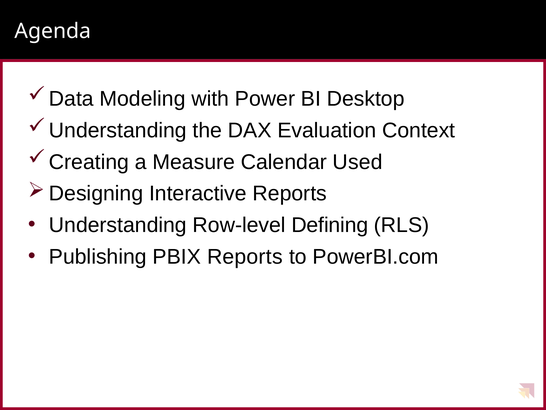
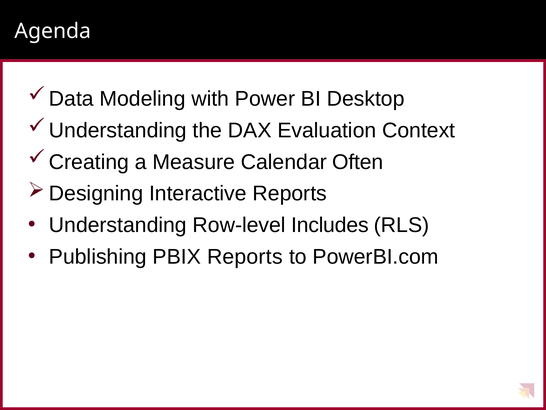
Used: Used -> Often (358, 162)
Defining: Defining -> Includes (330, 225)
